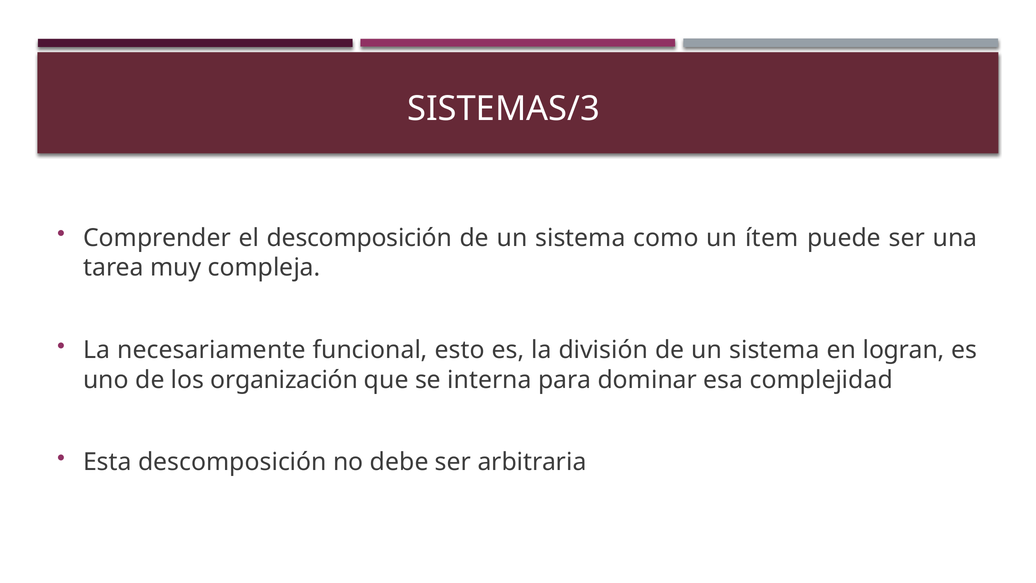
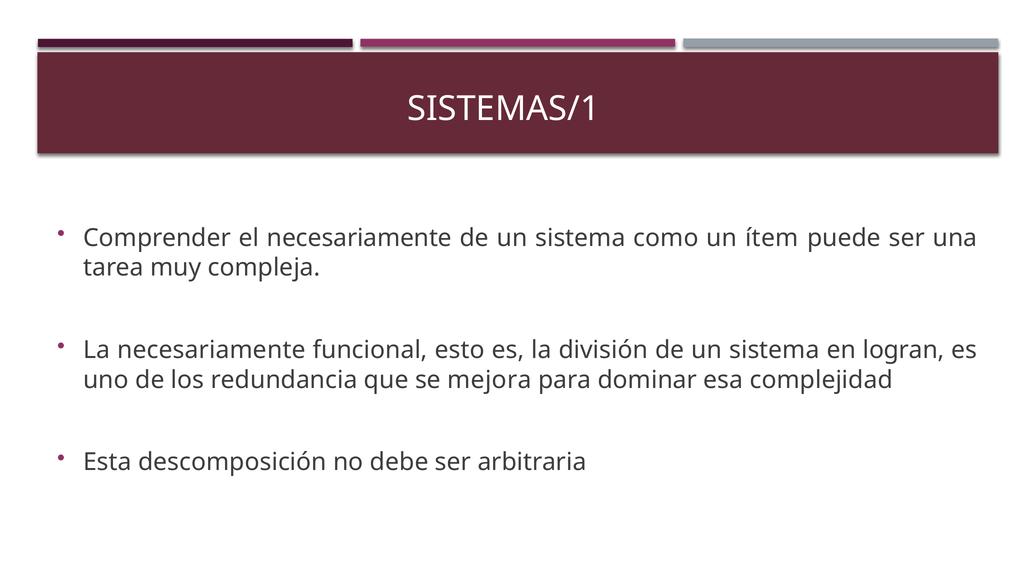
SISTEMAS/3: SISTEMAS/3 -> SISTEMAS/1 (504, 109)
el descomposición: descomposición -> necesariamente (359, 238)
organización: organización -> redundancia (284, 380)
interna: interna -> mejora (489, 380)
